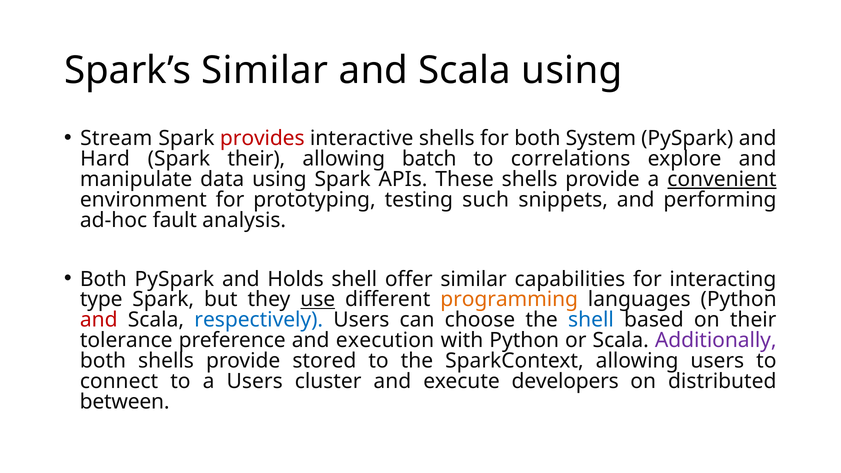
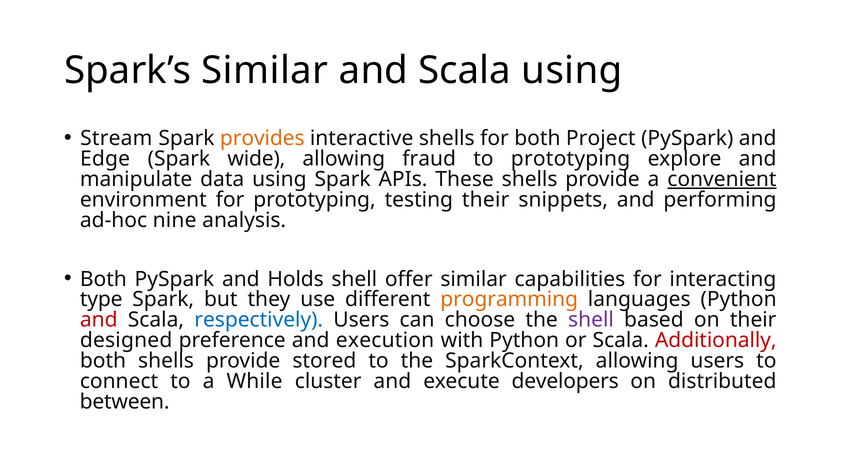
provides colour: red -> orange (262, 138)
System: System -> Project (601, 138)
Hard: Hard -> Edge (105, 159)
Spark their: their -> wide (256, 159)
batch: batch -> fraud (429, 159)
to correlations: correlations -> prototyping (571, 159)
testing such: such -> their (486, 200)
fault: fault -> nine (175, 220)
use underline: present -> none (318, 300)
shell colour: blue -> purple (591, 320)
tolerance: tolerance -> designed (126, 340)
Additionally colour: purple -> red (716, 340)
a Users: Users -> While (255, 381)
